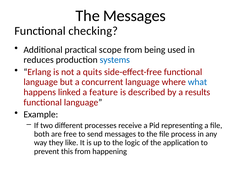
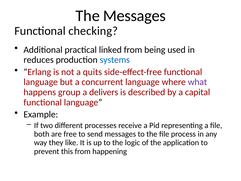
scope: scope -> linked (110, 50)
what colour: blue -> purple (197, 82)
linked: linked -> group (69, 92)
feature: feature -> delivers (104, 92)
results: results -> capital (198, 92)
